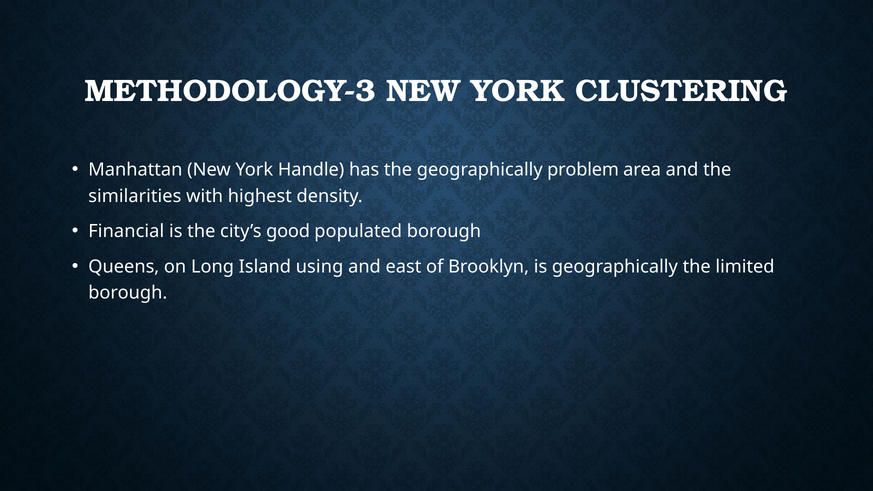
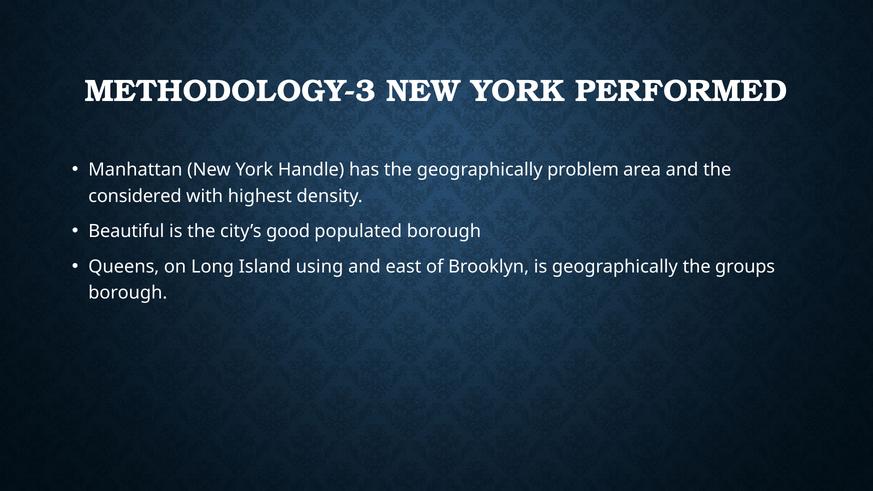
CLUSTERING: CLUSTERING -> PERFORMED (681, 91)
similarities: similarities -> considered (135, 196)
Financial: Financial -> Beautiful (126, 231)
limited: limited -> groups (745, 267)
